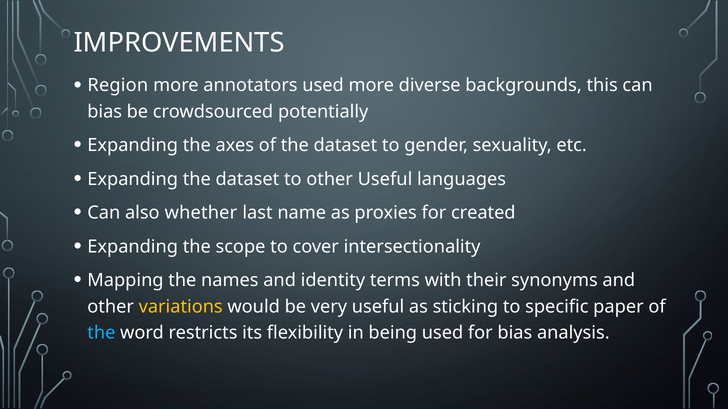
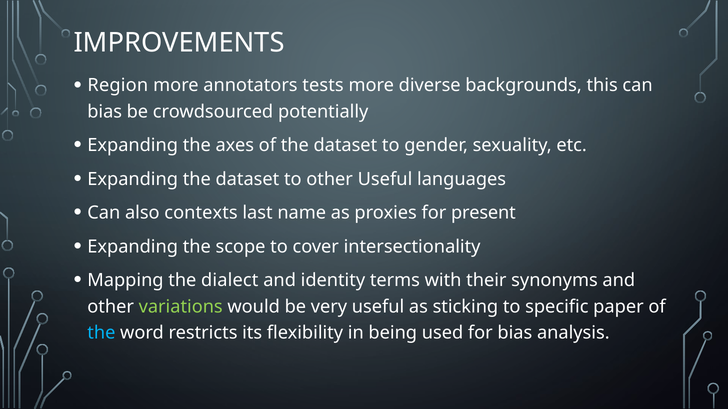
annotators used: used -> tests (323, 86)
whether: whether -> contexts (201, 213)
created: created -> present (483, 213)
names: names -> dialect (230, 281)
variations colour: yellow -> light green (181, 307)
